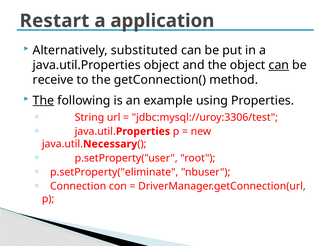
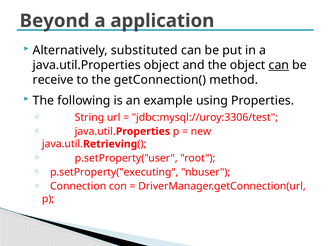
Restart: Restart -> Beyond (55, 21)
The underline: present -> none (43, 100)
Necessary: Necessary -> Retrieving (110, 144)
p.setProperty("eliminate: p.setProperty("eliminate -> p.setProperty("executing (114, 172)
